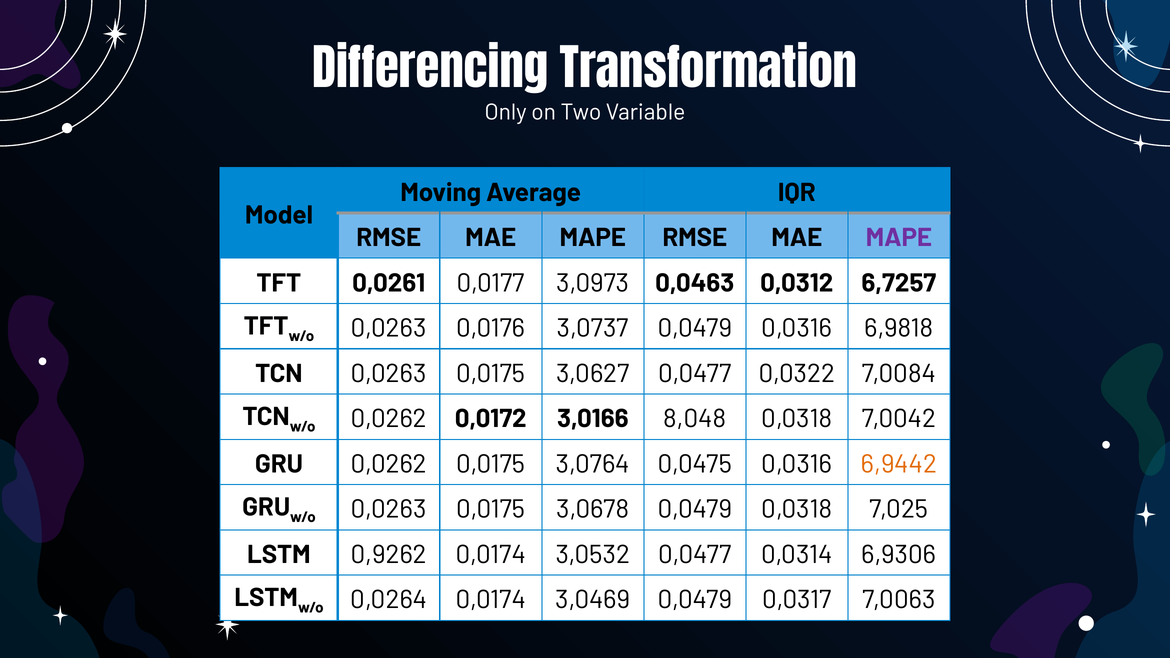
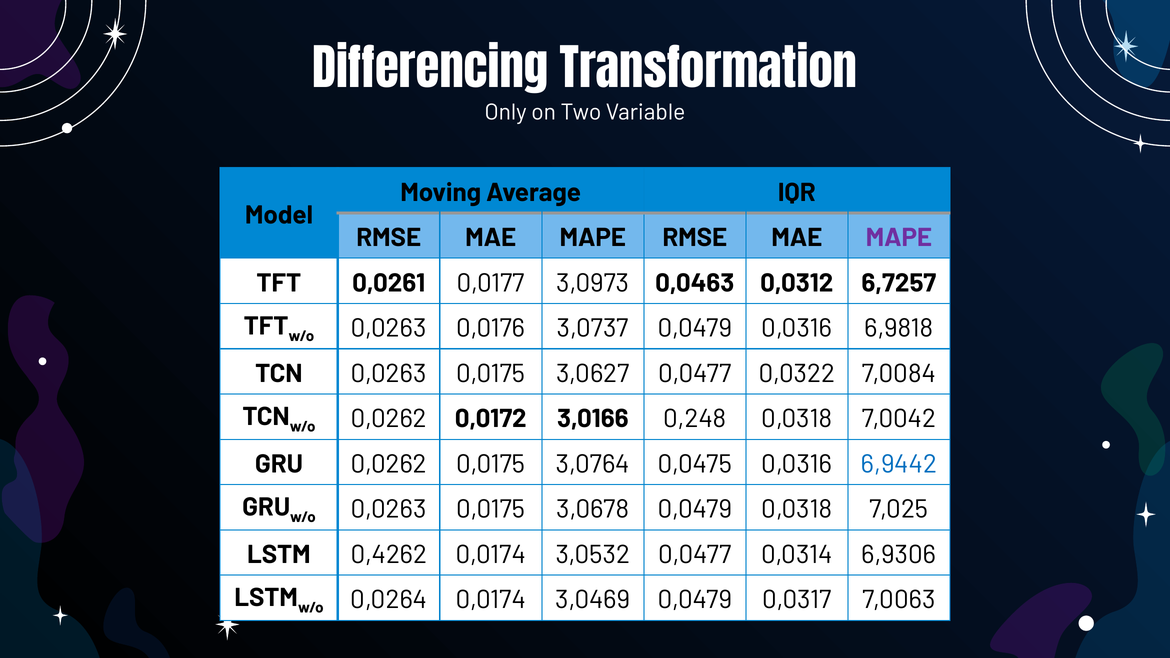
8,048: 8,048 -> 0,248 (695, 419)
6,9442 colour: orange -> blue (899, 464)
0,9262: 0,9262 -> 0,4262 (389, 555)
